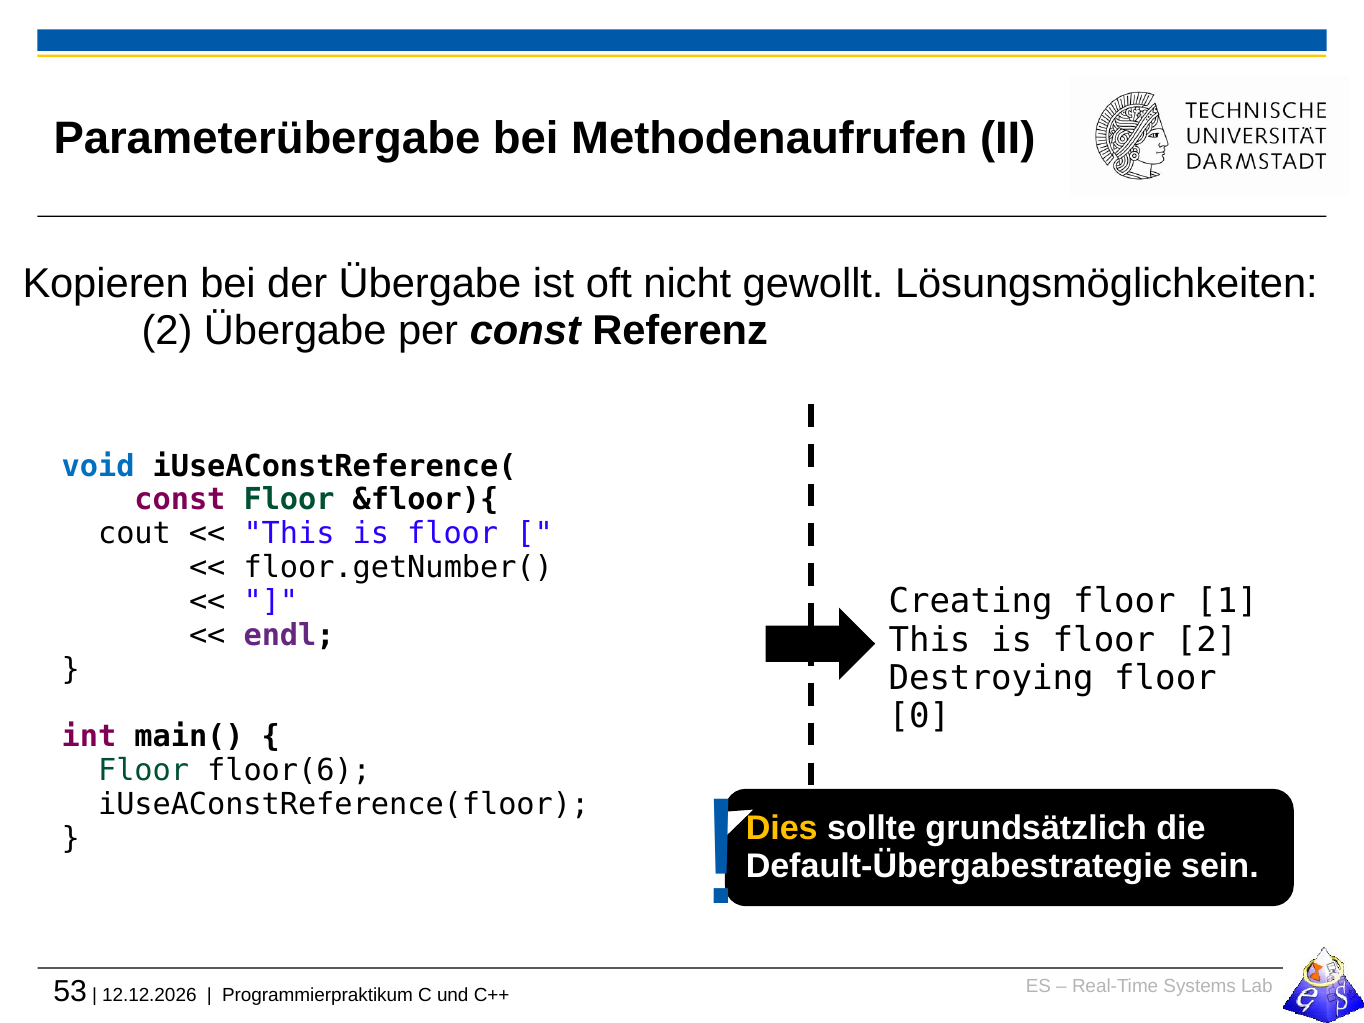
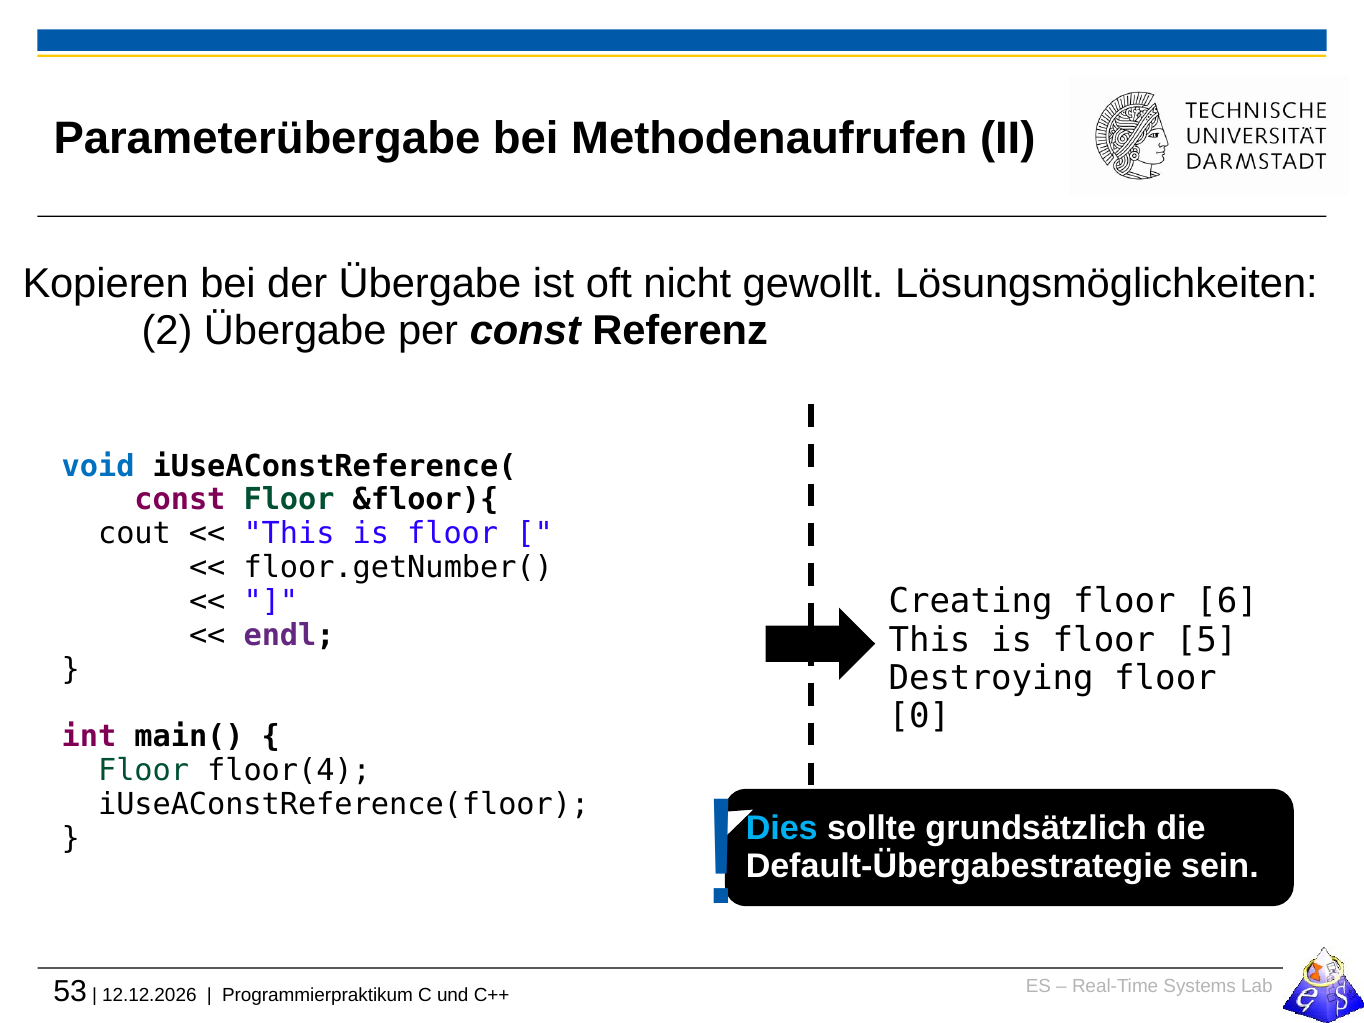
1: 1 -> 6 (1227, 602)
floor 2: 2 -> 5 (1207, 640)
floor(6: floor(6 -> floor(4 (289, 771)
Dies colour: yellow -> light blue (782, 829)
